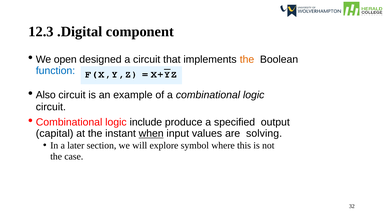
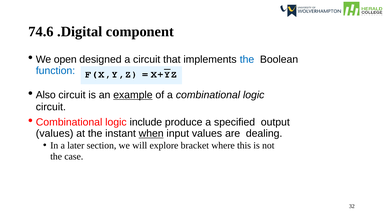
12.3: 12.3 -> 74.6 (41, 32)
the colour: orange -> blue (247, 59)
example underline: none -> present (133, 95)
capital: capital -> values (55, 134)
solving: solving -> dealing (264, 134)
symbol: symbol -> bracket (195, 146)
